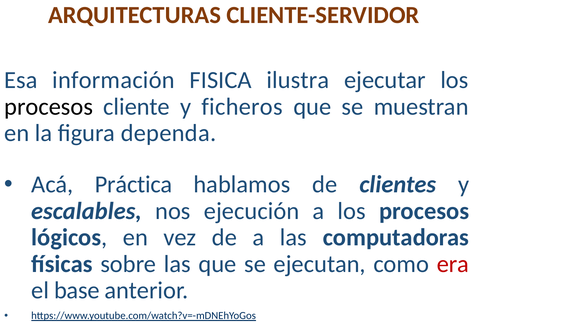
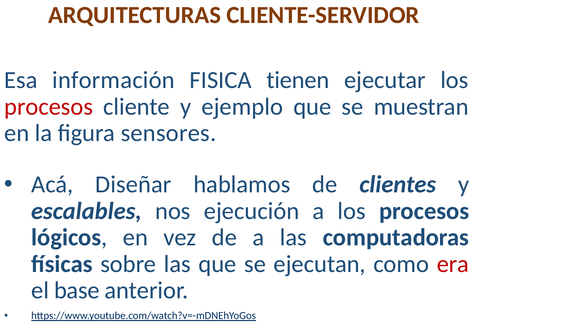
ilustra: ilustra -> tienen (298, 80)
procesos colour: black -> red (49, 107)
ficheros: ficheros -> ejemplo (242, 107)
dependa: dependa -> sensores (168, 133)
Práctica: Práctica -> Diseñar (133, 184)
